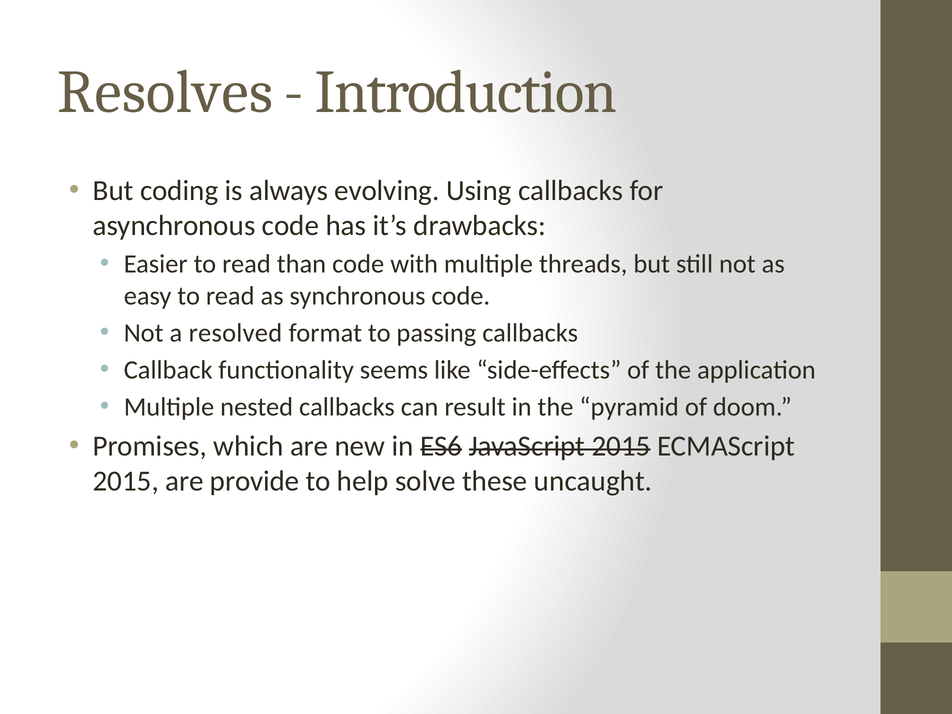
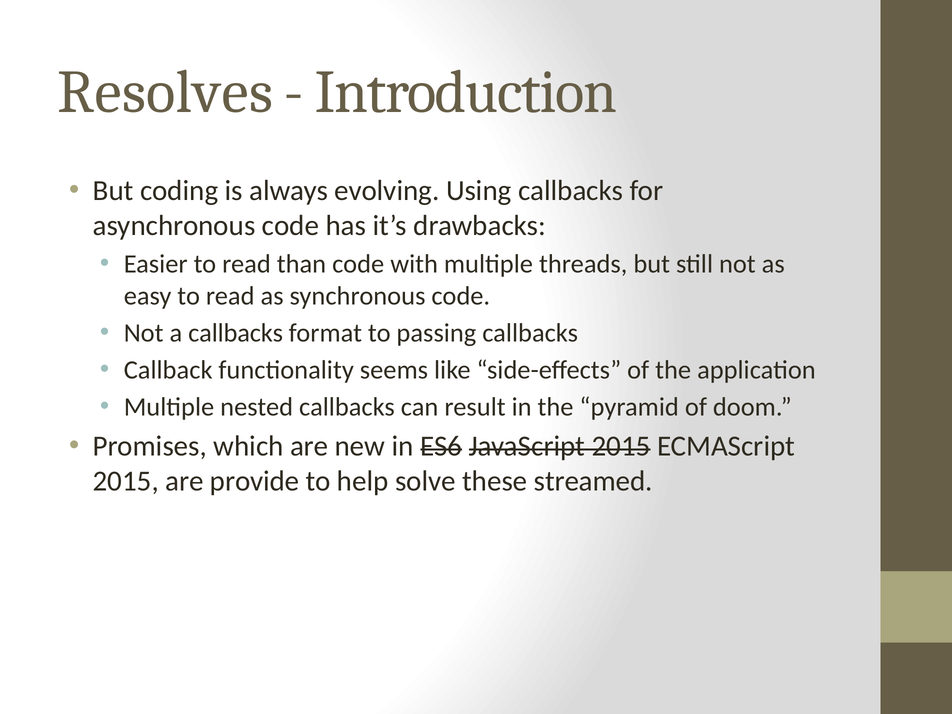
a resolved: resolved -> callbacks (236, 333)
uncaught: uncaught -> streamed (593, 481)
